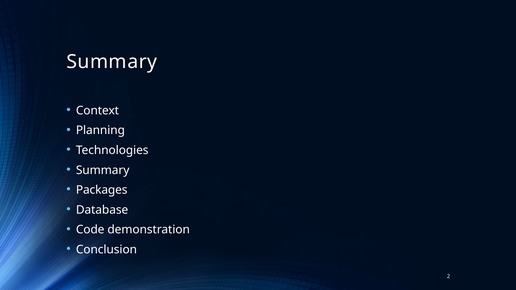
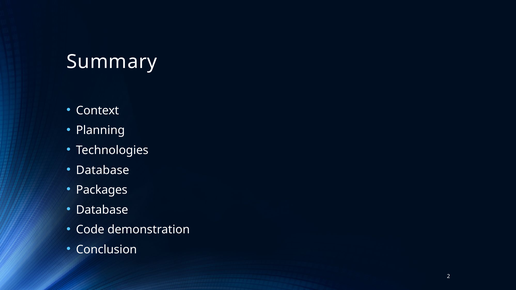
Summary: Summary -> Database (103, 170)
